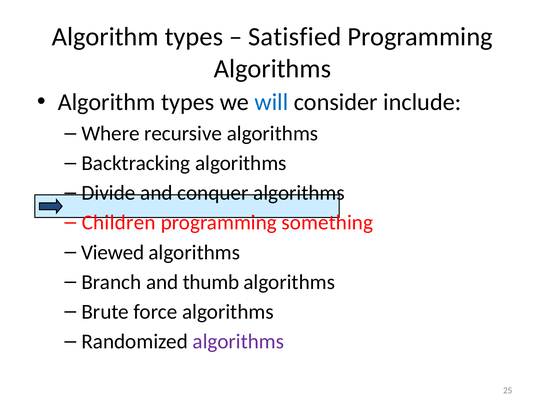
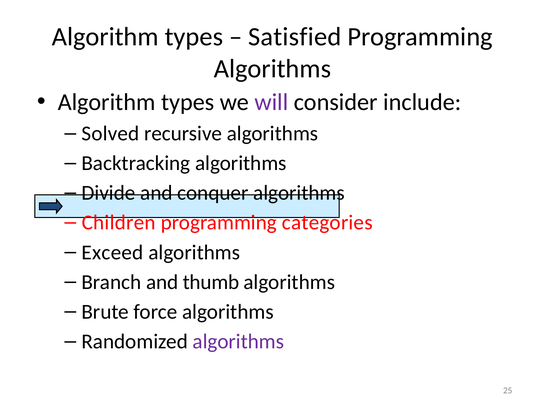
will colour: blue -> purple (271, 102)
Where: Where -> Solved (110, 133)
something: something -> categories (327, 223)
Viewed: Viewed -> Exceed (113, 252)
